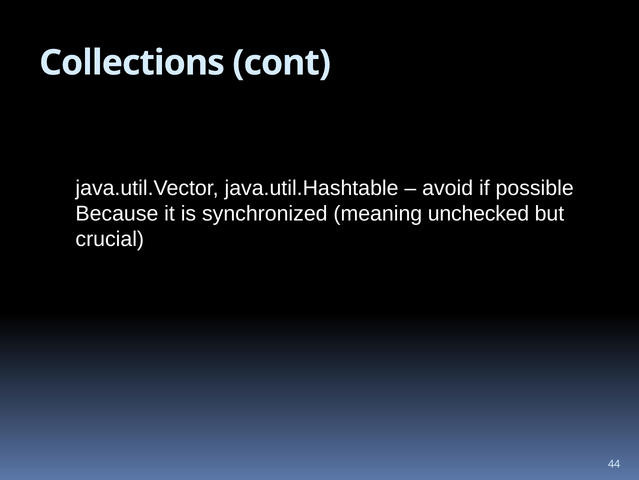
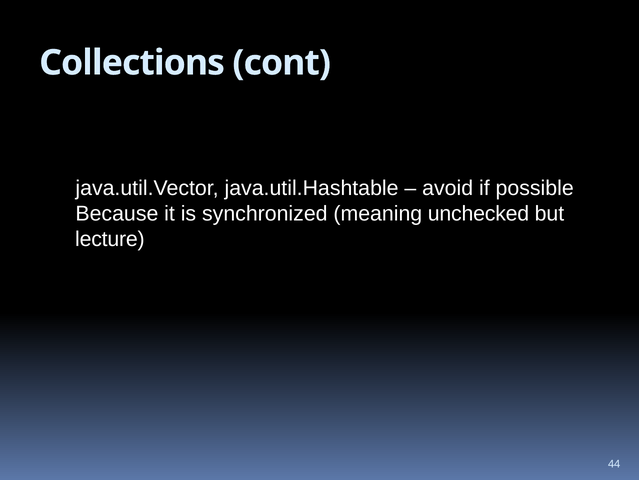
crucial: crucial -> lecture (110, 239)
